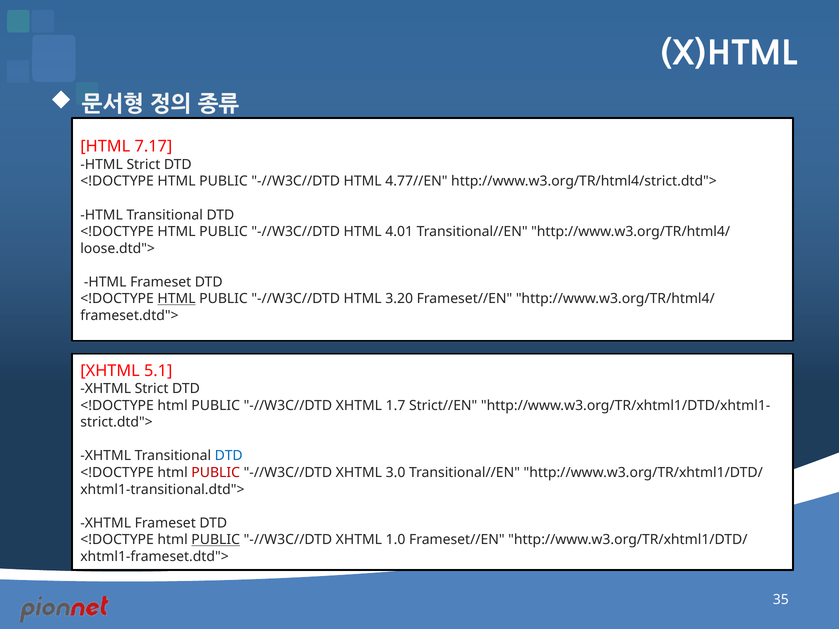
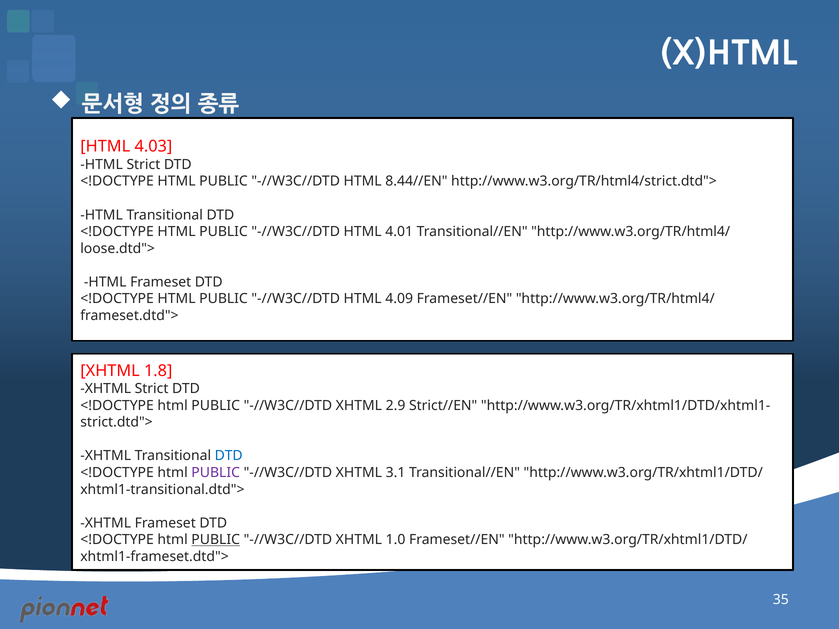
7.17: 7.17 -> 4.03 (153, 147)
4.77//EN: 4.77//EN -> 8.44//EN (416, 181)
HTML underline: present -> none (177, 299)
3.20: 3.20 -> 4.09 (399, 299)
5.1: 5.1 -> 1.8 (158, 371)
1.7: 1.7 -> 2.9 (396, 406)
PUBLIC colour: red -> purple (216, 473)
3.0: 3.0 -> 3.1 (396, 473)
